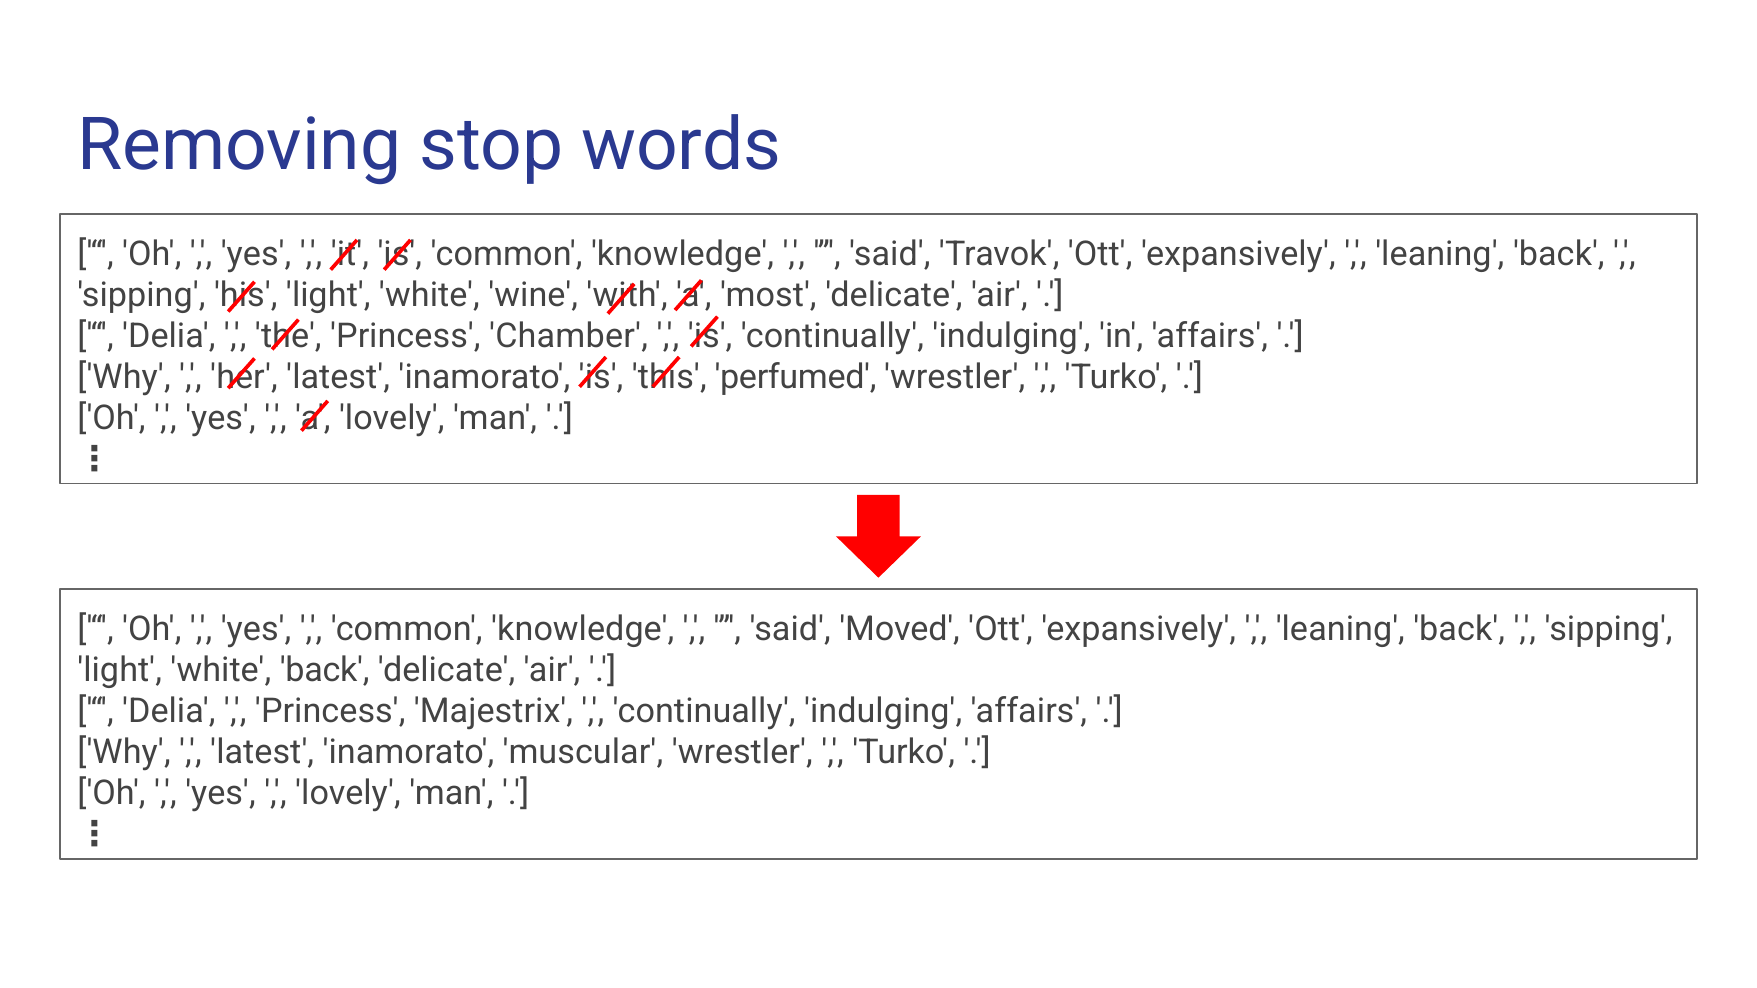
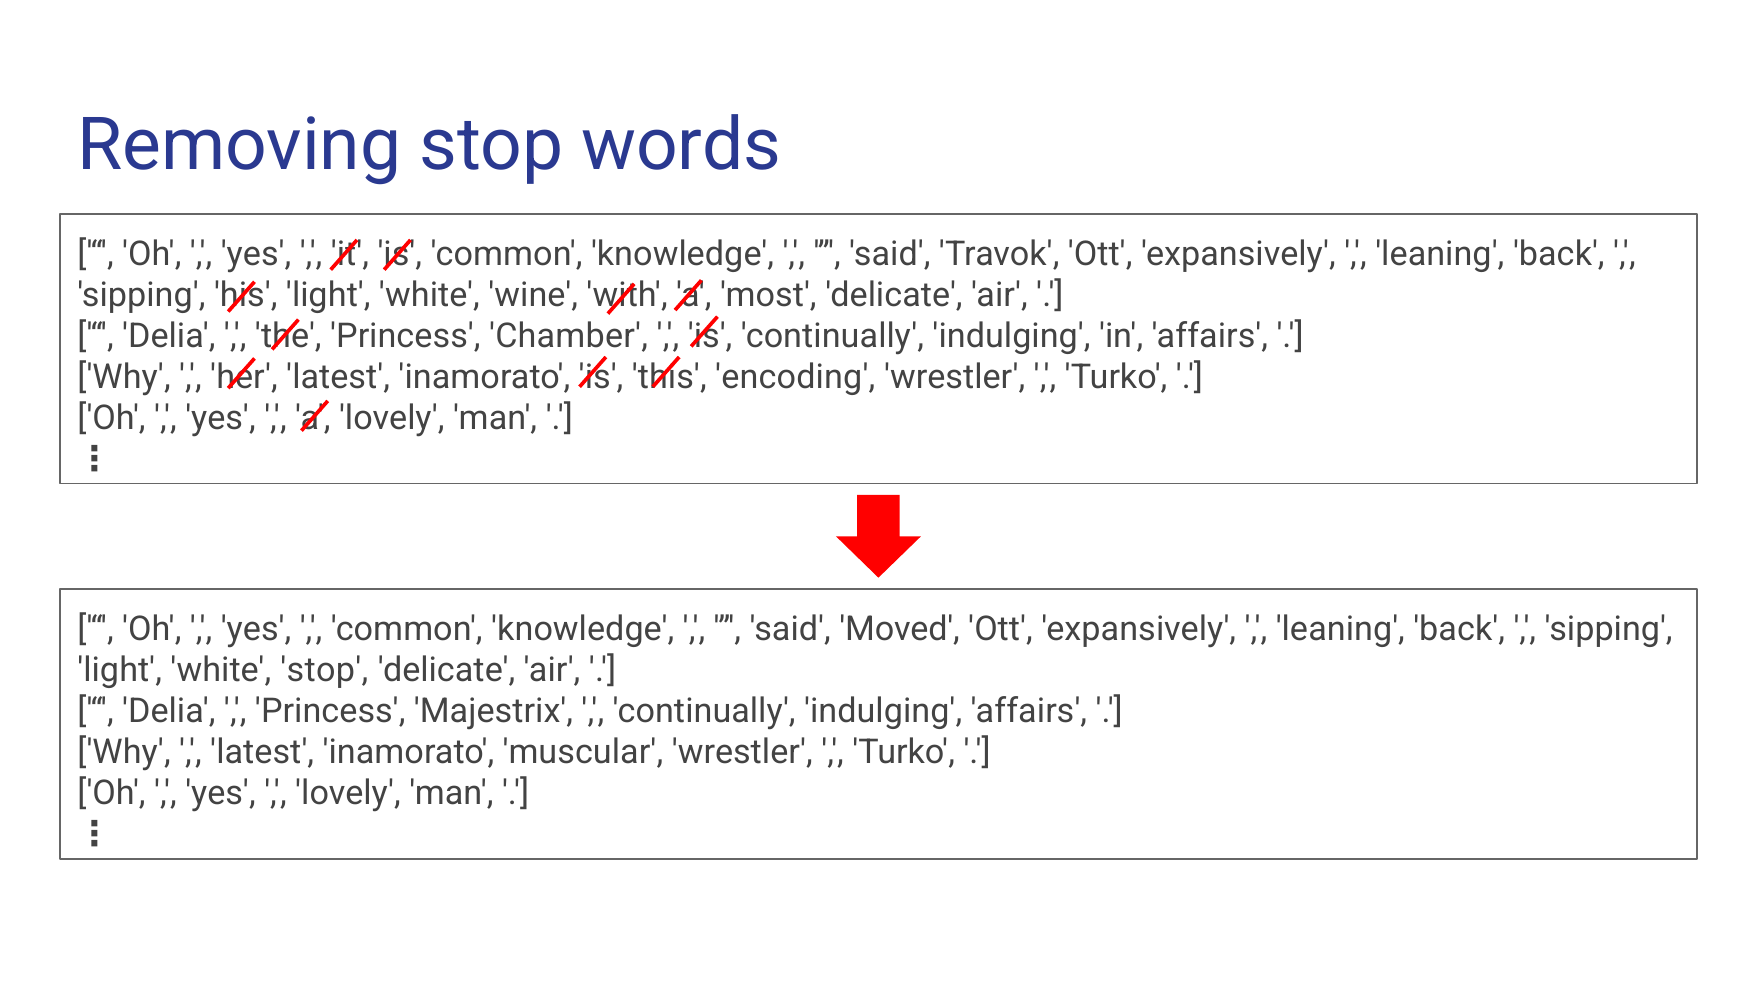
perfumed: perfumed -> encoding (795, 377)
white back: back -> stop (324, 671)
